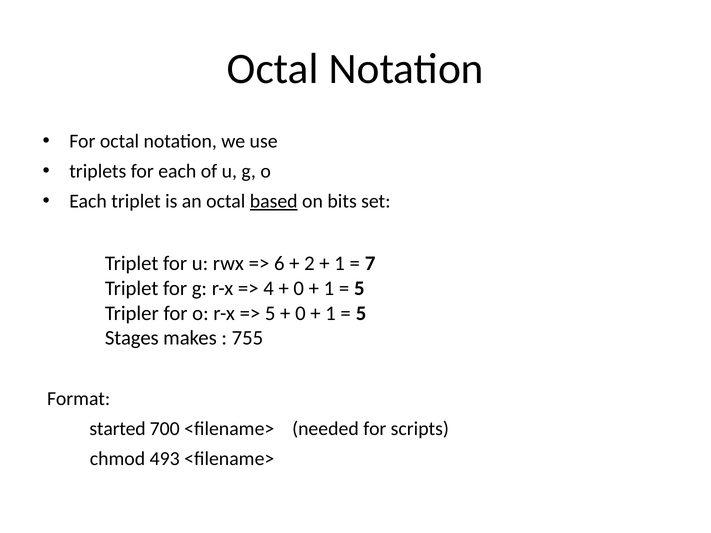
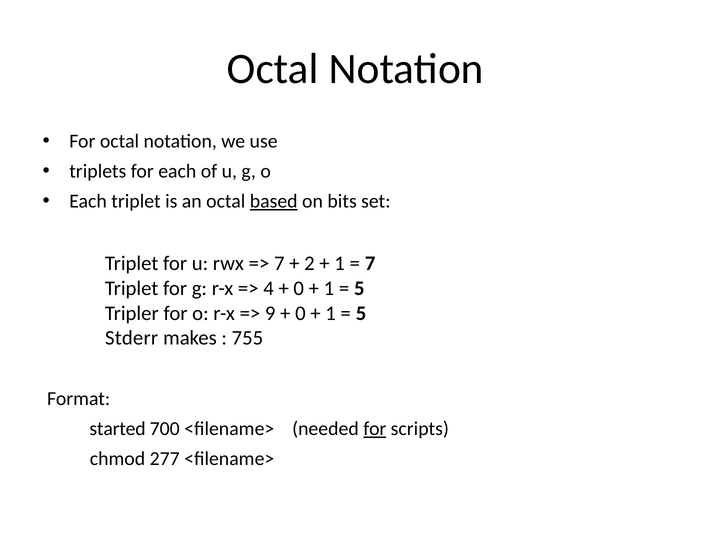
6: 6 -> 7 (279, 264)
5: 5 -> 9 (270, 313)
Stages: Stages -> Stderr (132, 338)
for underline: none -> present (375, 429)
493: 493 -> 277 (165, 459)
